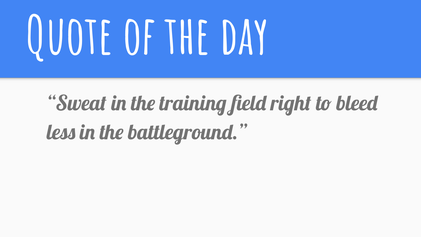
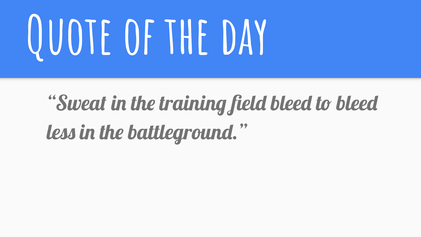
field right: right -> bleed (291, 104)
